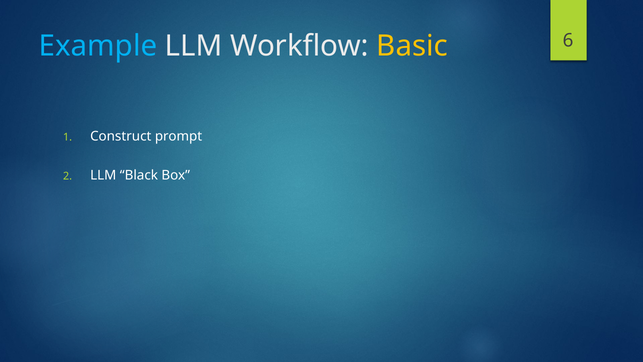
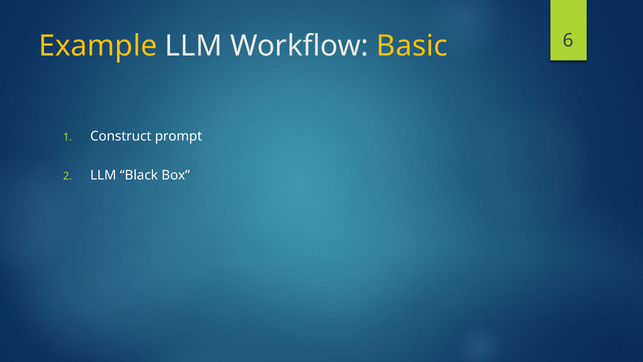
Example colour: light blue -> yellow (98, 46)
